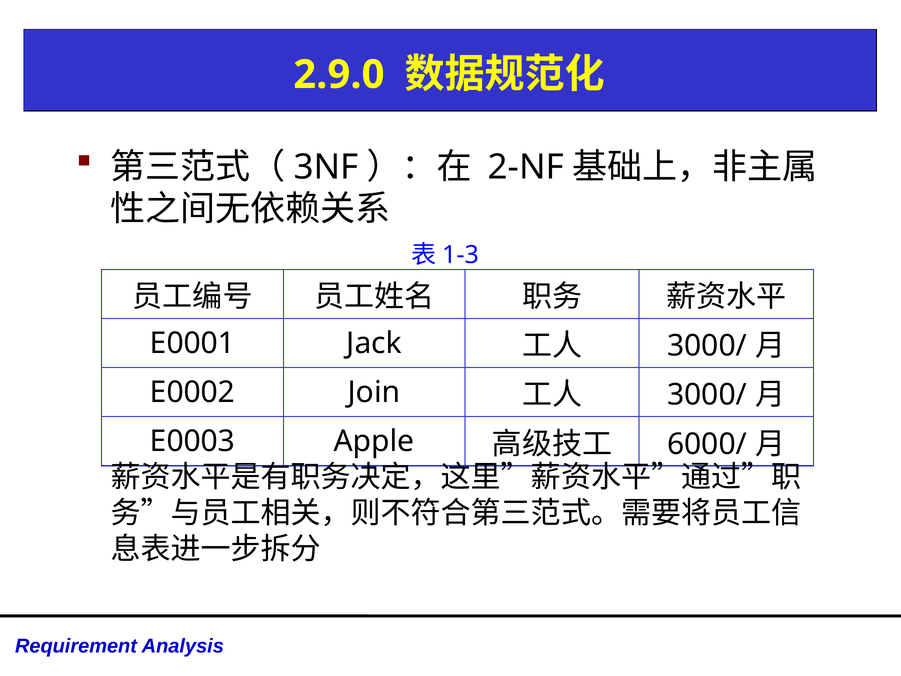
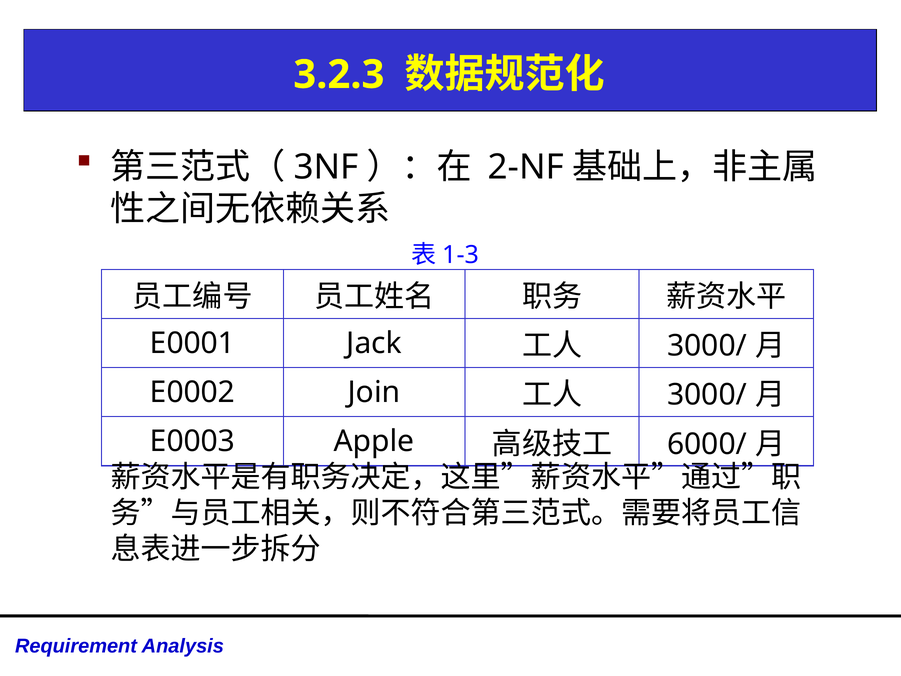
2.9.0: 2.9.0 -> 3.2.3 (339, 75)
